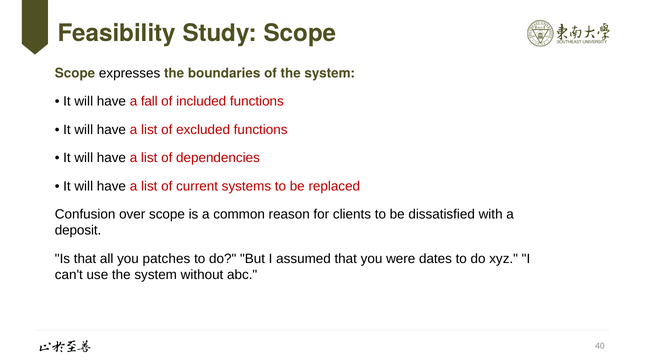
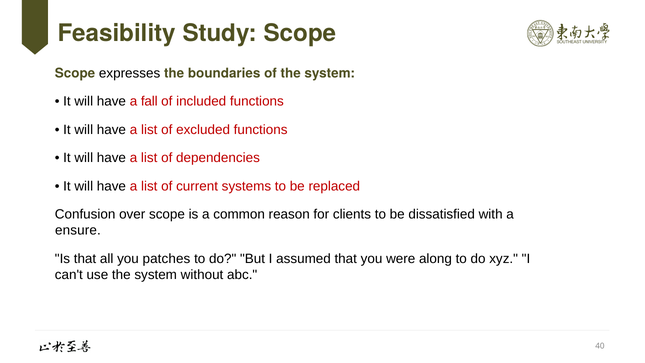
deposit: deposit -> ensure (78, 230)
dates: dates -> along (435, 259)
